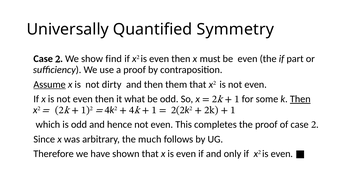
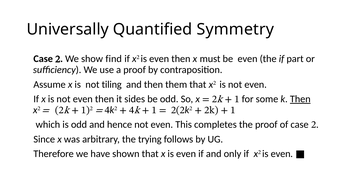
Assume underline: present -> none (50, 84)
dirty: dirty -> tiling (112, 84)
what: what -> sides (135, 99)
much: much -> trying (150, 139)
